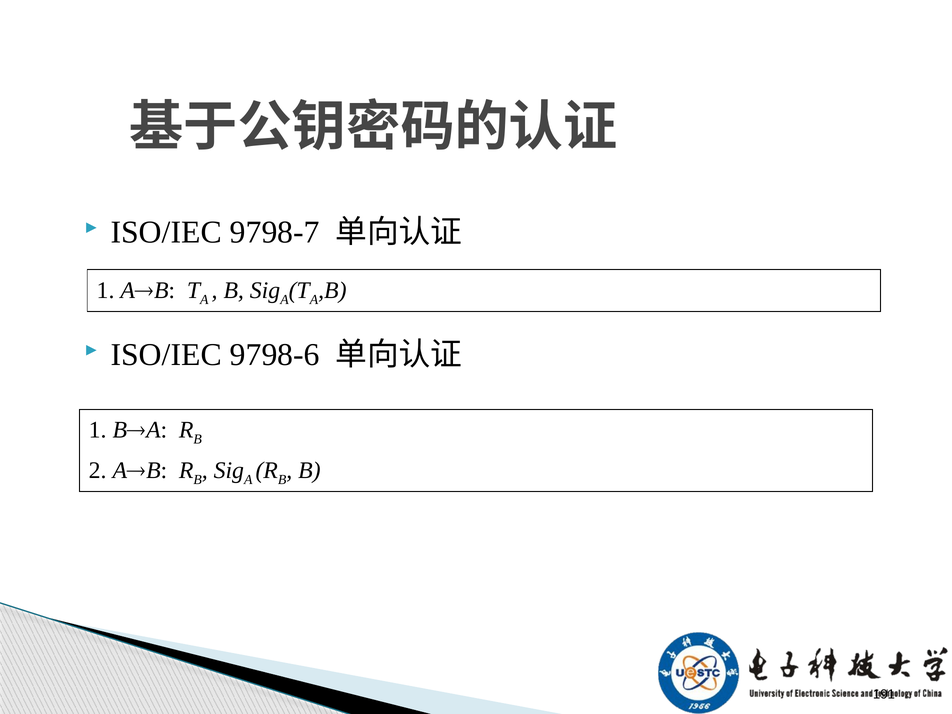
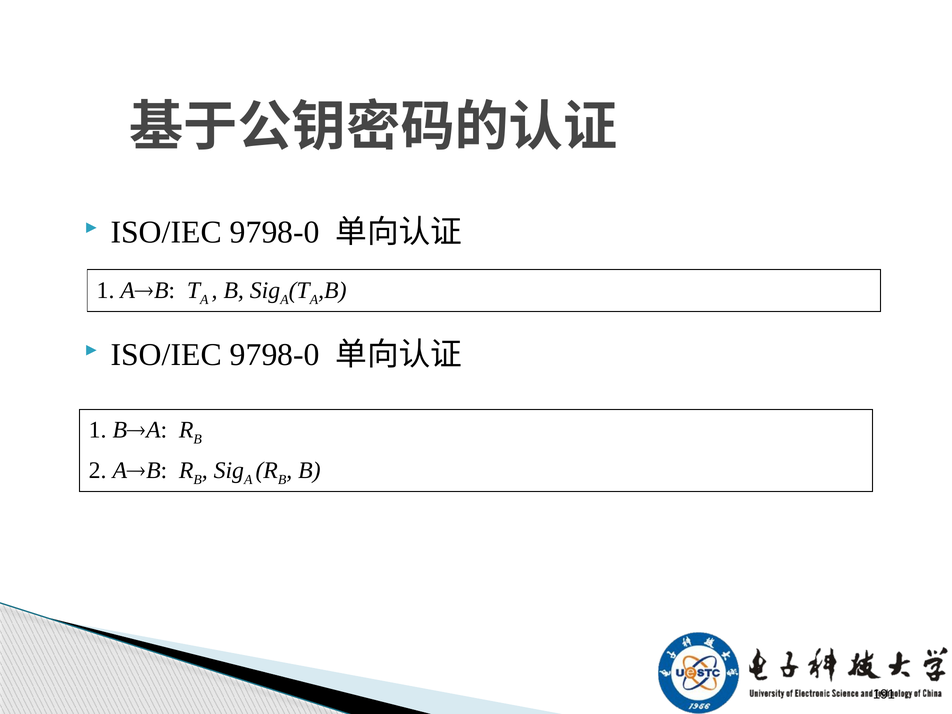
9798-7: 9798-7 -> 9798-0 (275, 232)
9798-6: 9798-6 -> 9798-0 (275, 355)
